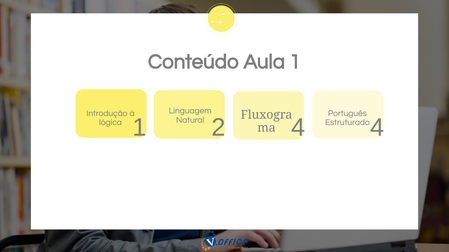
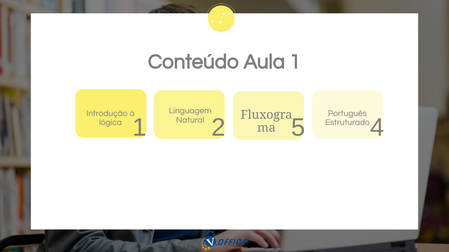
2 4: 4 -> 5 (298, 128)
